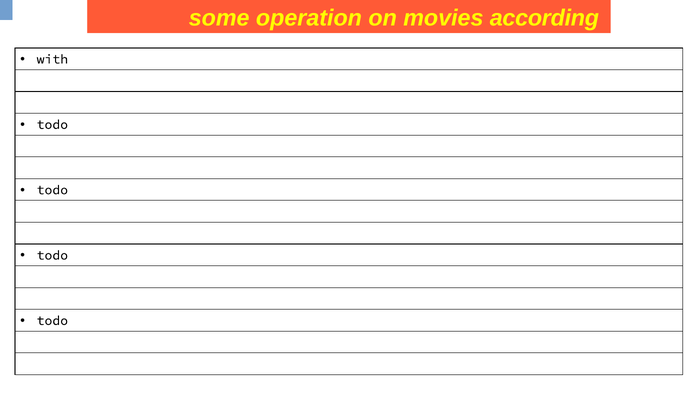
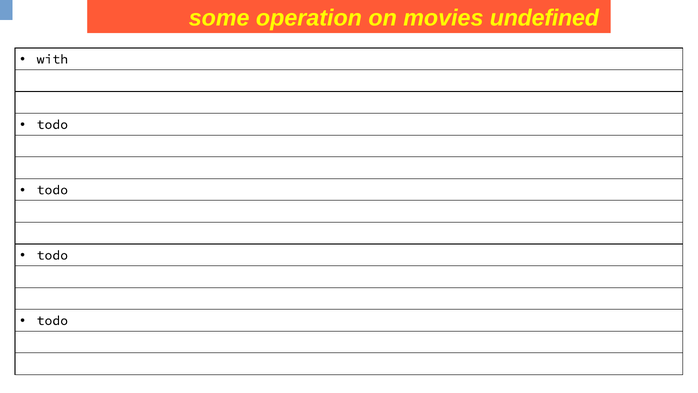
according: according -> undefined (544, 18)
